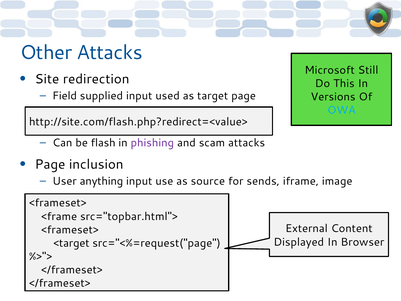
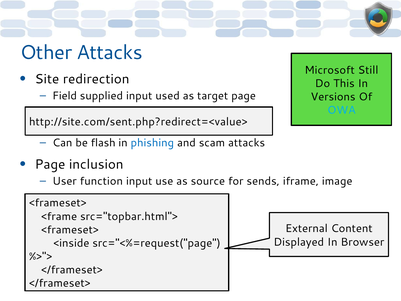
http://site.com/flash.php?redirect=<value>: http://site.com/flash.php?redirect=<value> -> http://site.com/sent.php?redirect=<value> (138, 122)
phishing colour: purple -> blue (152, 143)
anything: anything -> function (101, 181)
<target: <target -> <inside (71, 243)
